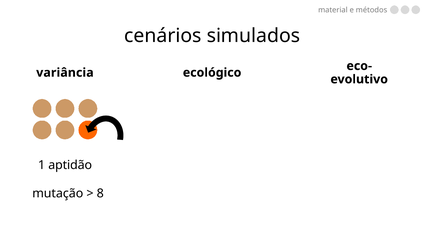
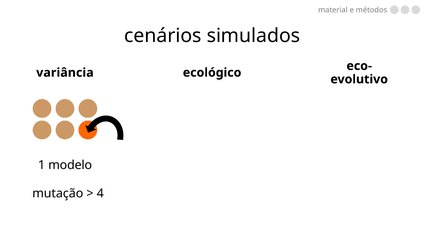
aptidão: aptidão -> modelo (70, 165)
8: 8 -> 4 (100, 193)
